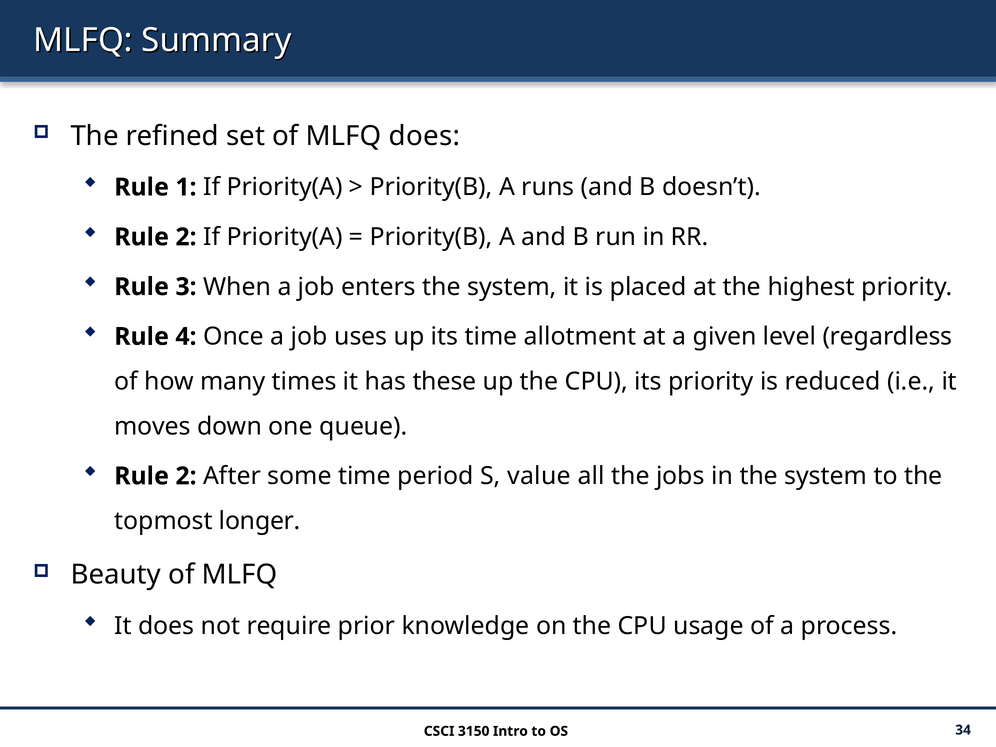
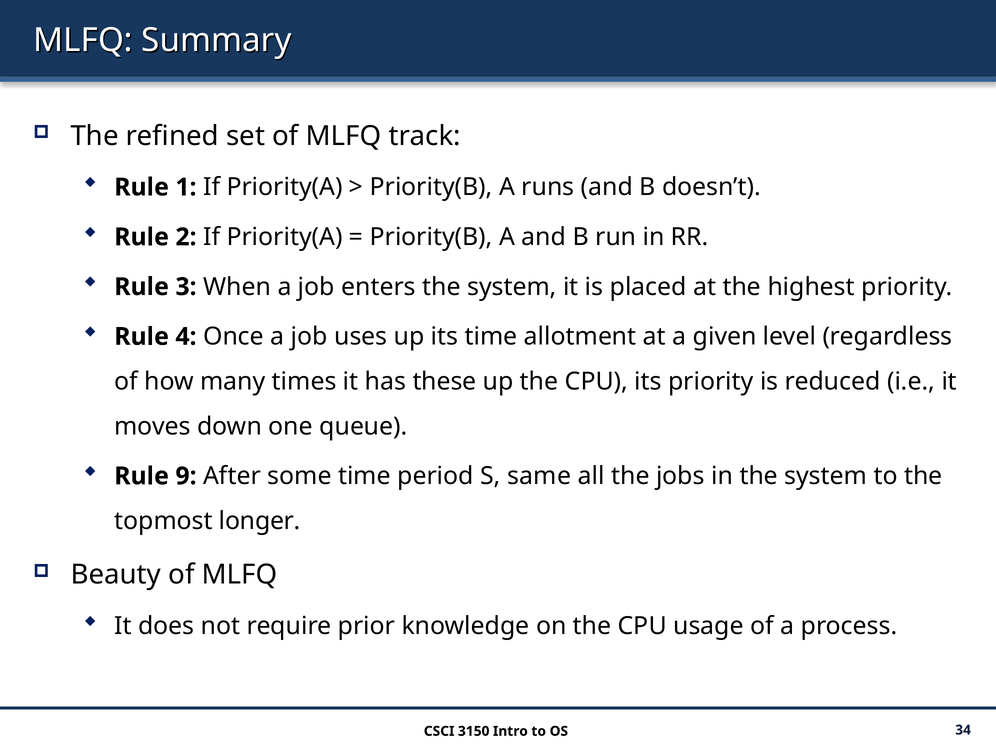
MLFQ does: does -> track (425, 136)
2: 2 -> 9 (186, 476)
value: value -> same (539, 476)
